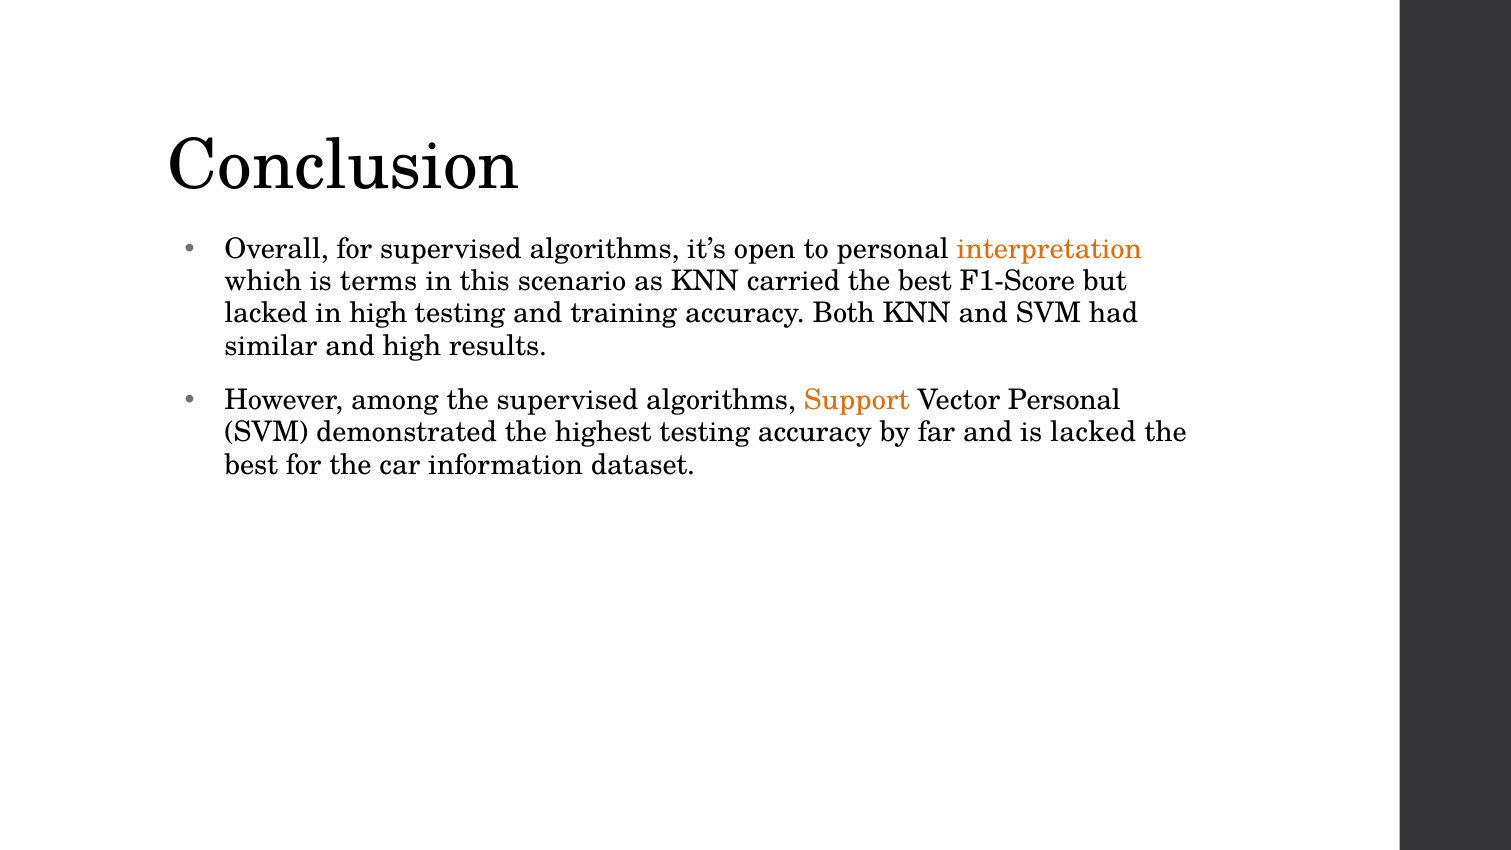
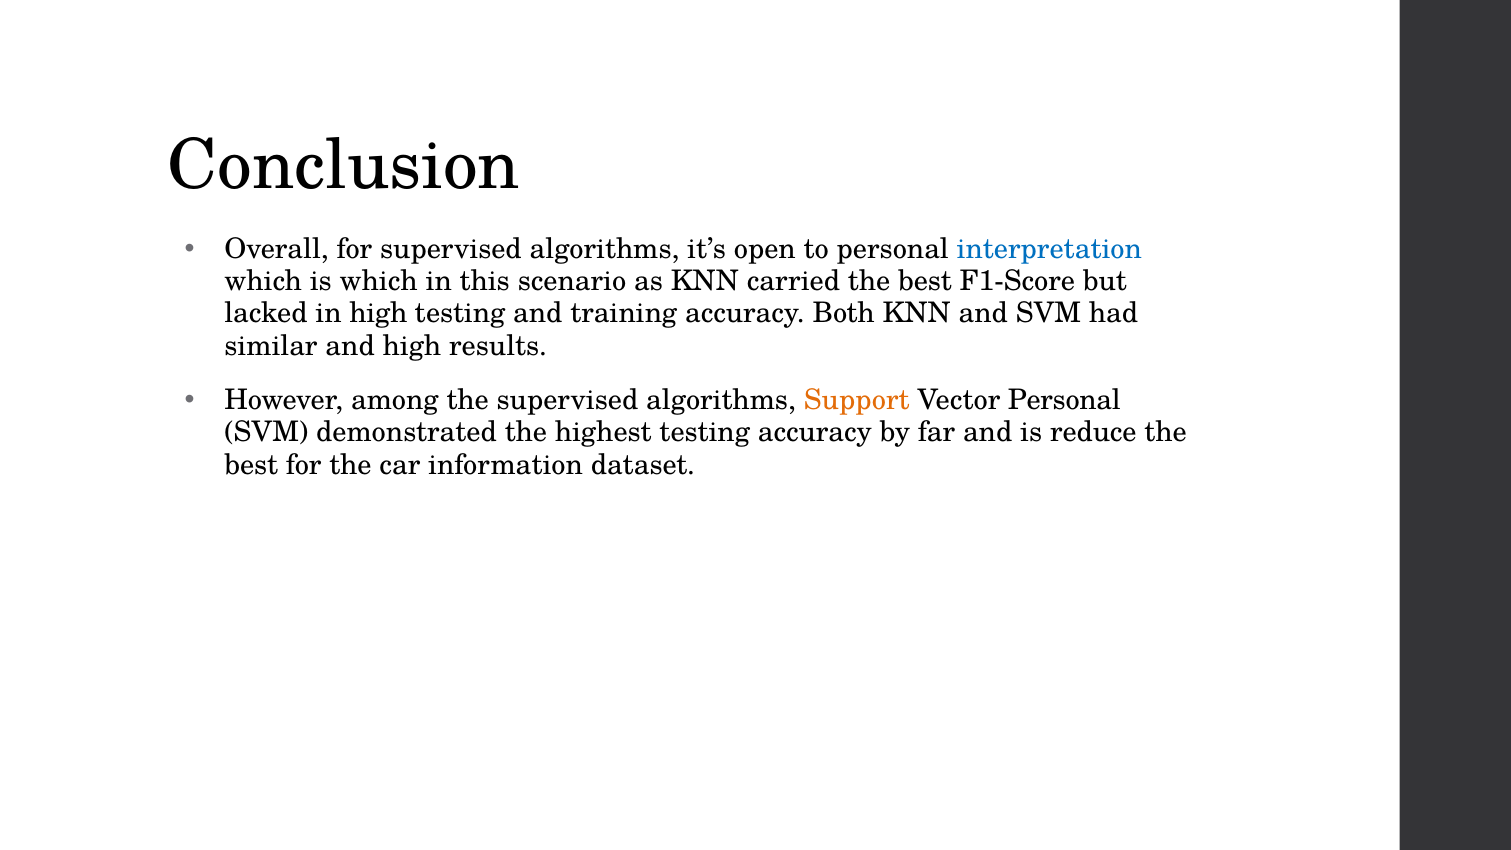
interpretation colour: orange -> blue (1049, 249)
is terms: terms -> which (379, 281)
is lacked: lacked -> reduce (1093, 432)
